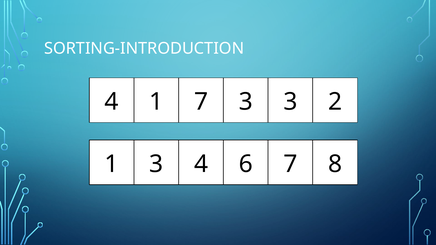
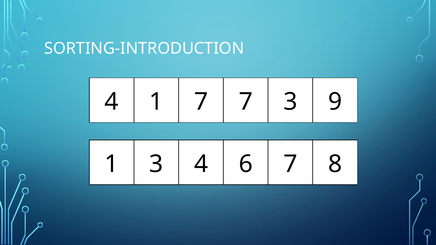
1 3: 3 -> 7 (246, 102)
2: 2 -> 9 (335, 102)
